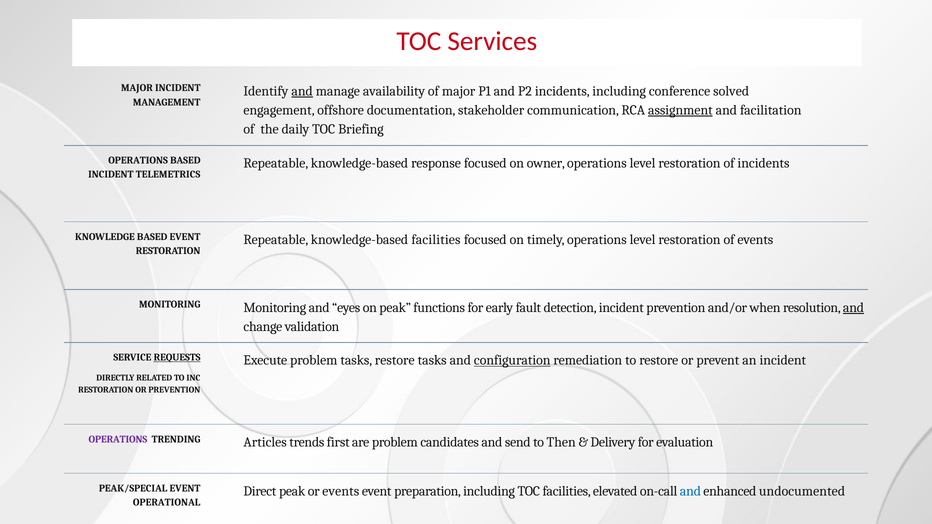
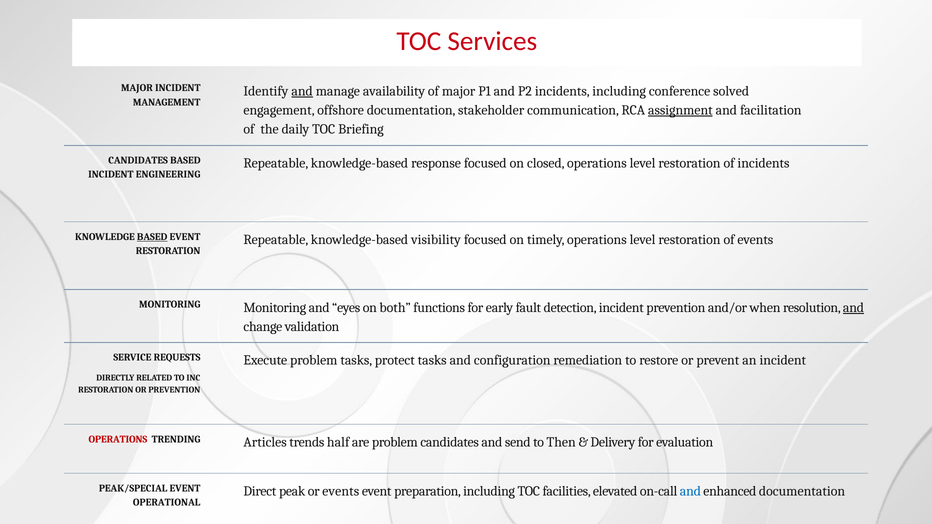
OPERATIONS: OPERATIONS -> CANDIDATES (138, 161)
owner: owner -> closed (546, 163)
TELEMETRICS: TELEMETRICS -> ENGINEERING (168, 175)
BASED underline: none -> present (152, 237)
knowledge-based facilities: facilities -> visibility (436, 240)
on peak: peak -> both (395, 308)
REQUESTS underline: present -> none (177, 358)
tasks restore: restore -> protect (395, 360)
configuration underline: present -> none (512, 360)
OPERATIONS colour: purple -> red (118, 439)
first: first -> half (338, 442)
enhanced undocumented: undocumented -> documentation (802, 491)
